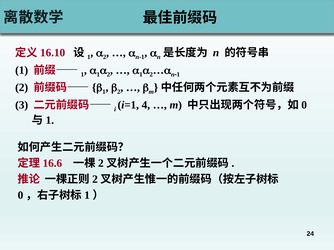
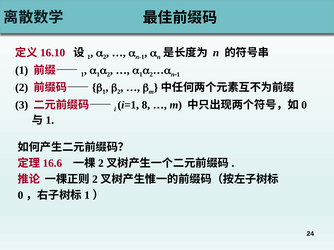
4: 4 -> 8 (146, 105)
